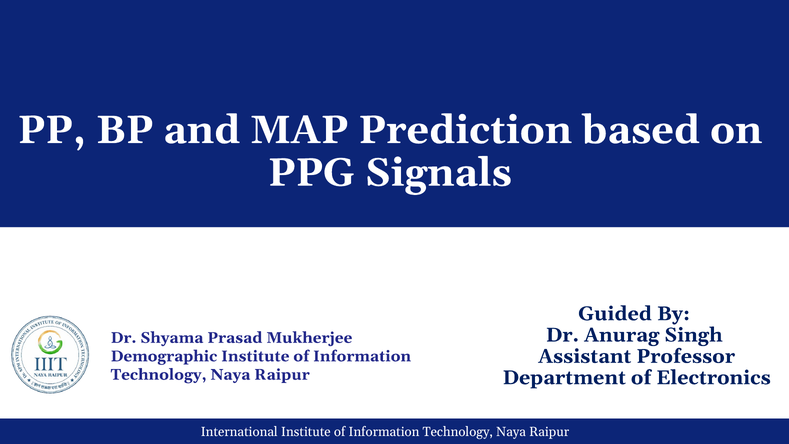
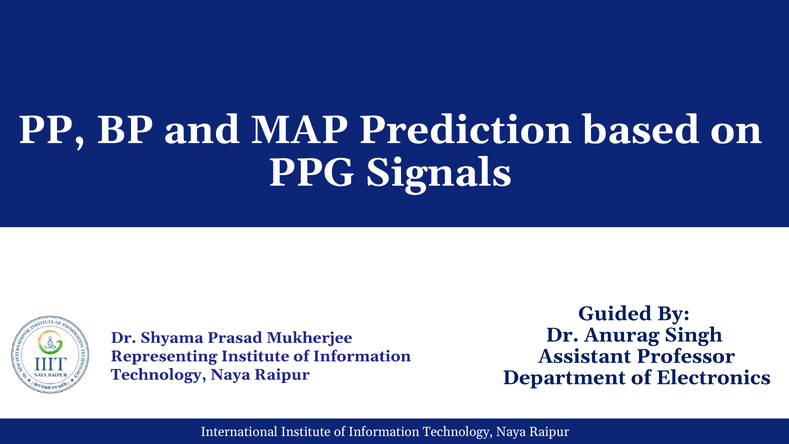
Demographic: Demographic -> Representing (164, 356)
